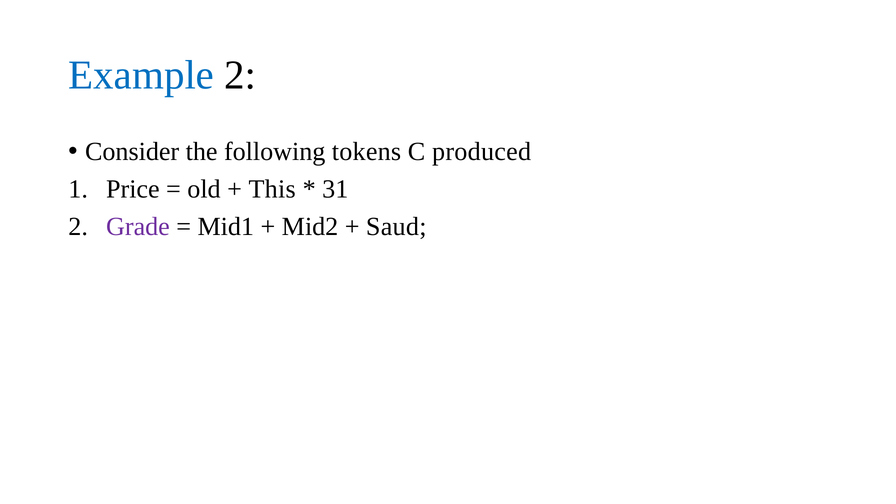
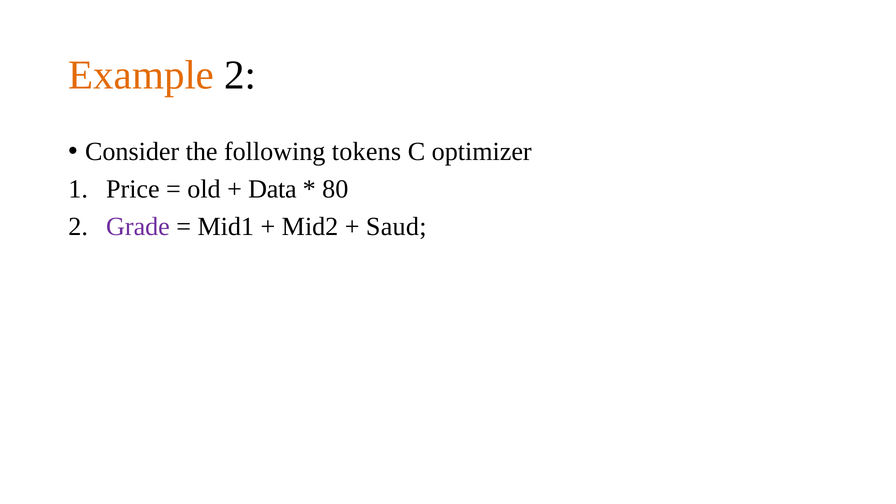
Example colour: blue -> orange (141, 75)
produced: produced -> optimizer (482, 151)
This: This -> Data (272, 189)
31: 31 -> 80 (335, 189)
